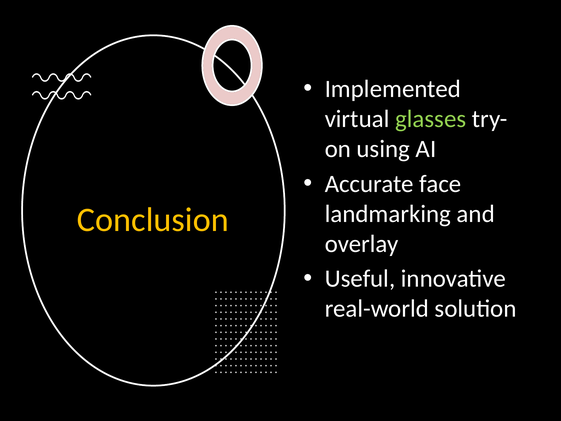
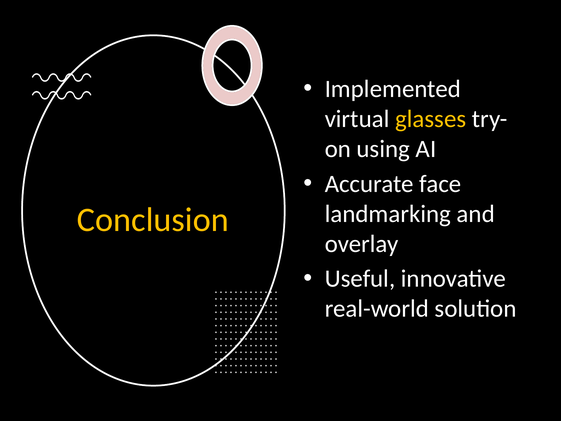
glasses colour: light green -> yellow (431, 119)
